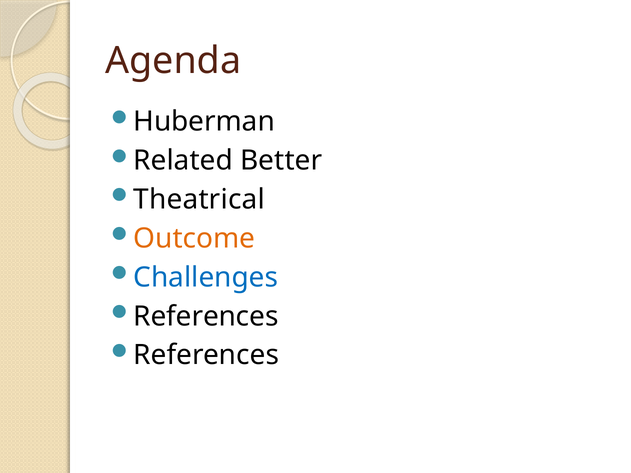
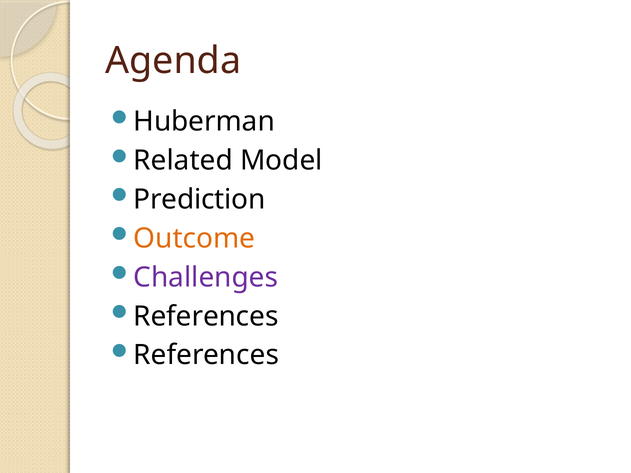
Better: Better -> Model (281, 161)
Theatrical: Theatrical -> Prediction (199, 200)
Challenges colour: blue -> purple (206, 278)
